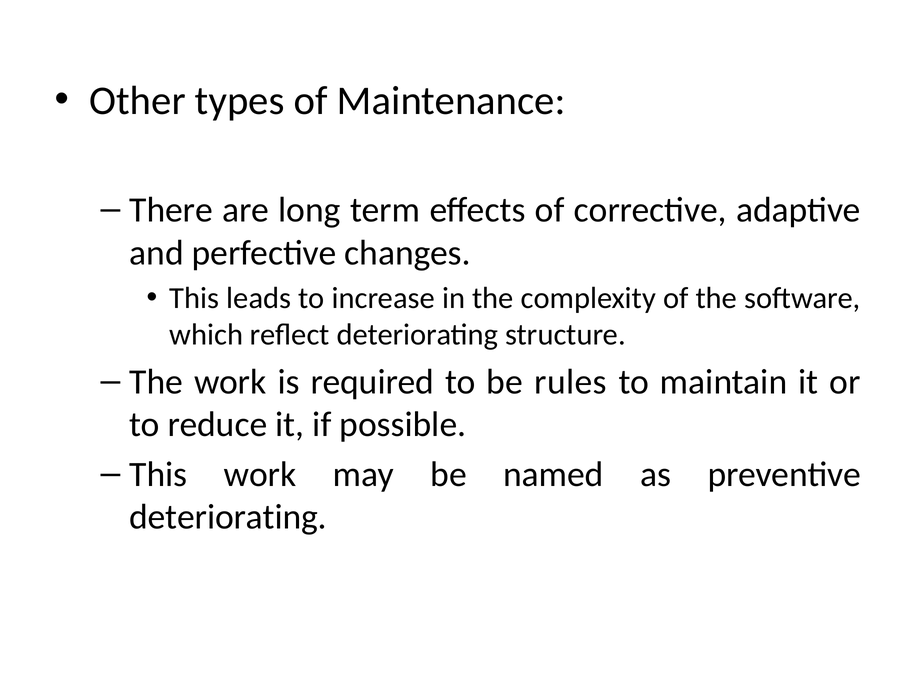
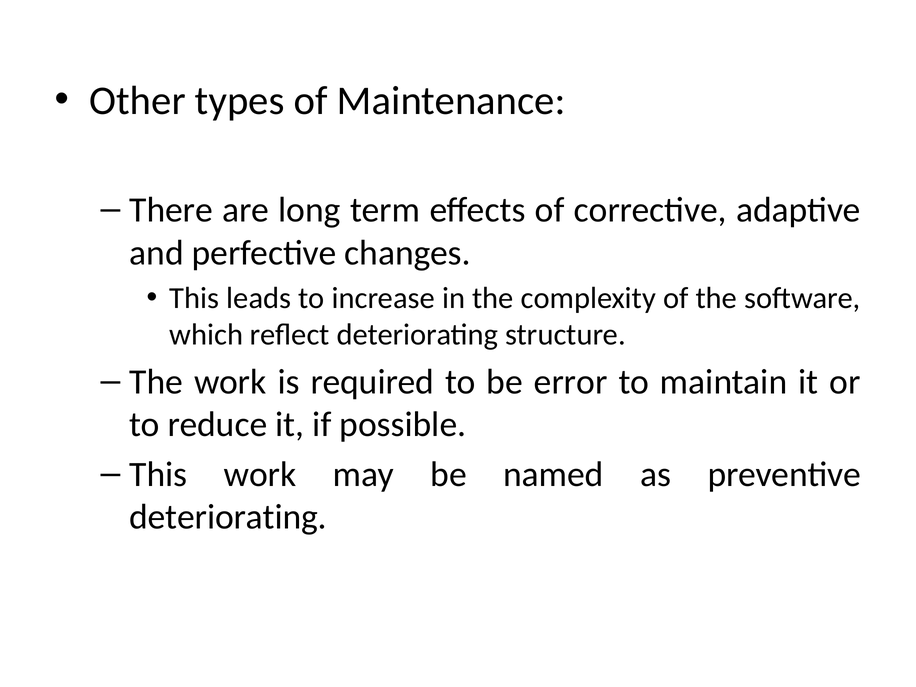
rules: rules -> error (571, 382)
